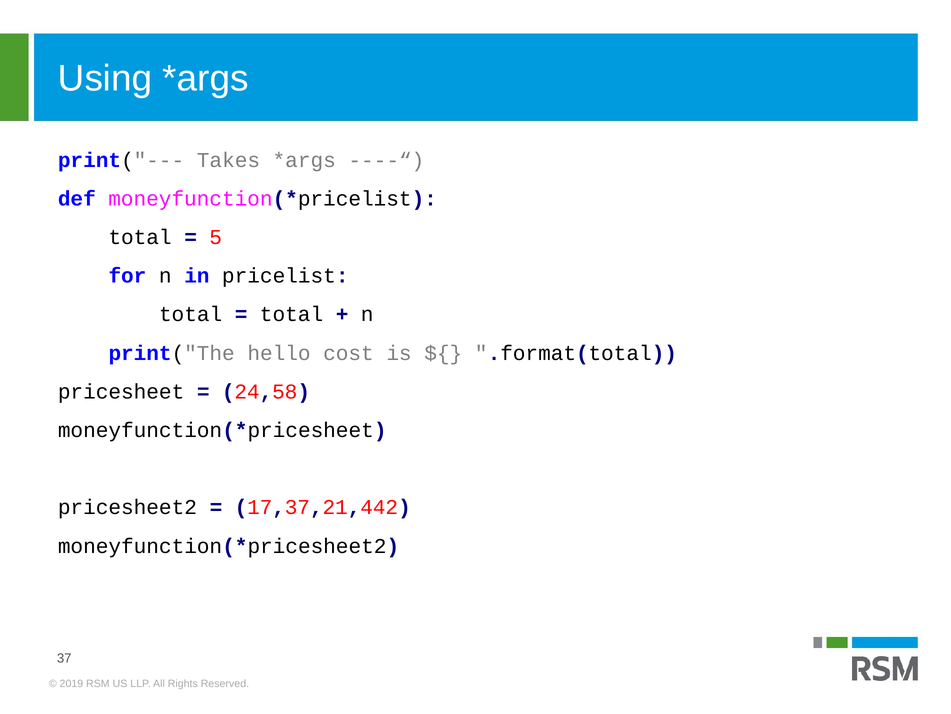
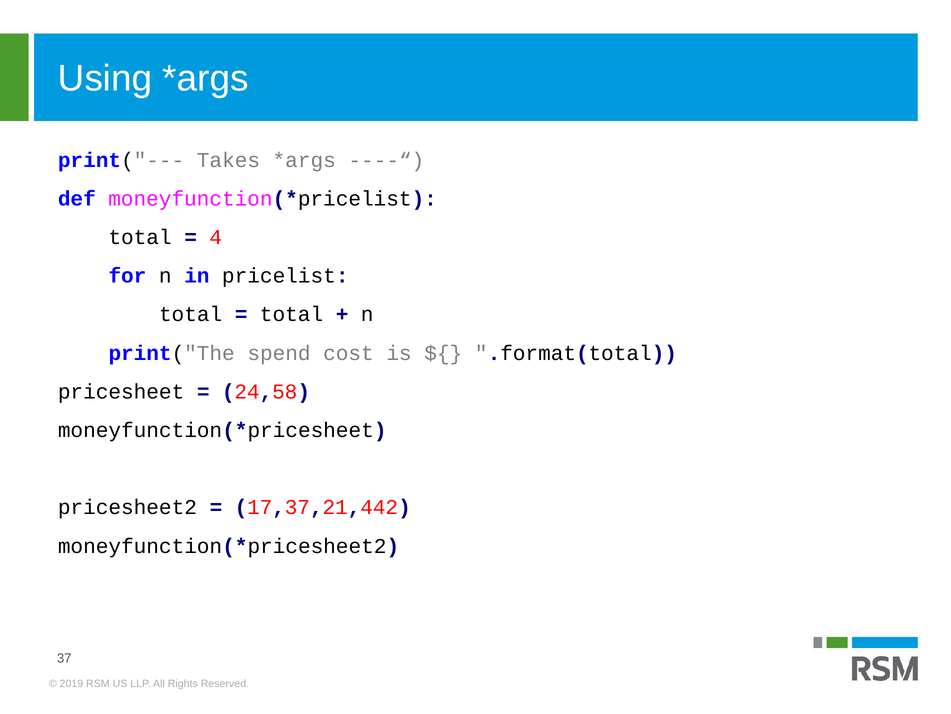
5: 5 -> 4 (216, 237)
hello: hello -> spend (279, 353)
